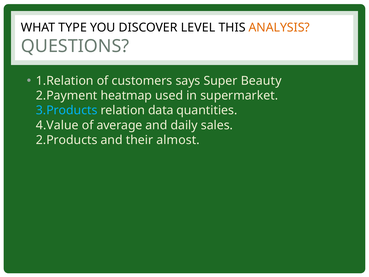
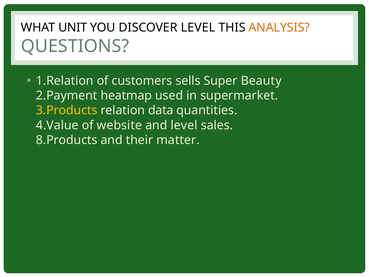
TYPE: TYPE -> UNIT (73, 28)
says: says -> sells (188, 81)
3.Products colour: light blue -> yellow (67, 110)
average: average -> website (119, 125)
and daily: daily -> level (184, 125)
2.Products: 2.Products -> 8.Products (67, 140)
almost: almost -> matter (178, 140)
